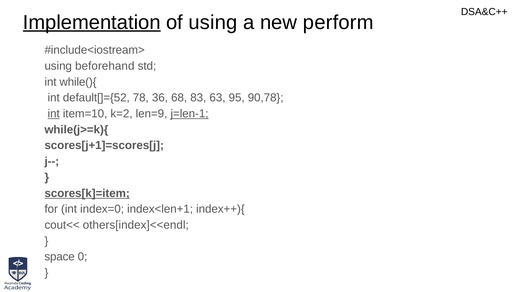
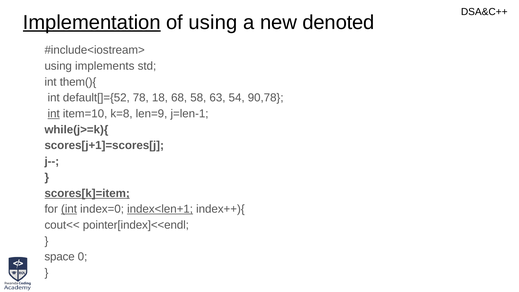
perform: perform -> denoted (338, 22)
beforehand: beforehand -> implements (105, 66)
while(){: while(){ -> them(){ (78, 82)
36: 36 -> 18 (160, 98)
83: 83 -> 58 (198, 98)
95: 95 -> 54 (237, 98)
k=2: k=2 -> k=8 (122, 114)
j=len-1 underline: present -> none (190, 114)
int underline: none -> present (69, 209)
index<len+1 underline: none -> present (160, 209)
others[index]<<endl: others[index]<<endl -> pointer[index]<<endl (136, 225)
